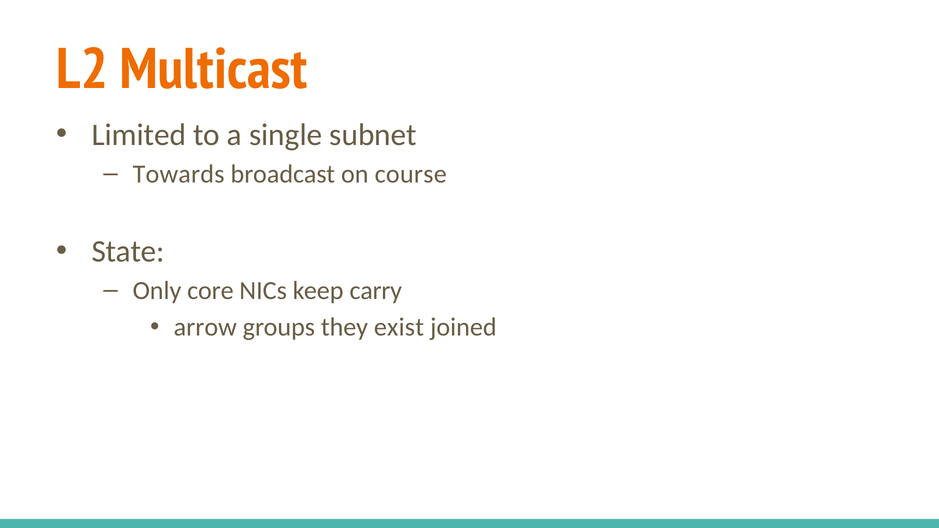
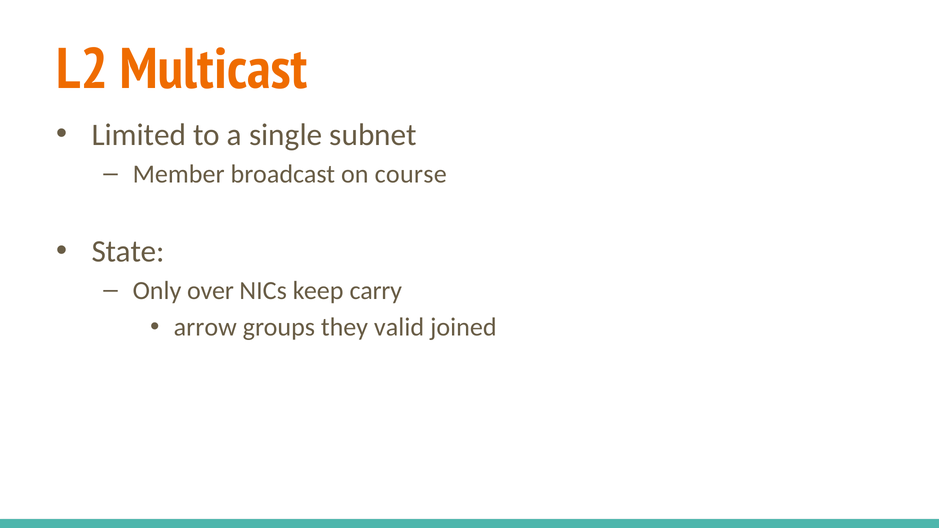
Towards: Towards -> Member (179, 174)
core: core -> over (210, 291)
exist: exist -> valid (399, 328)
